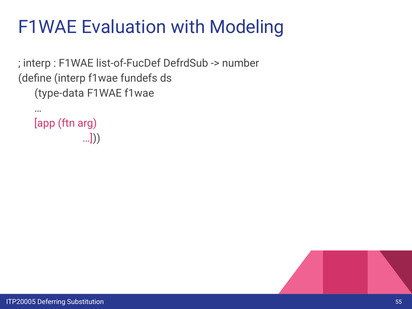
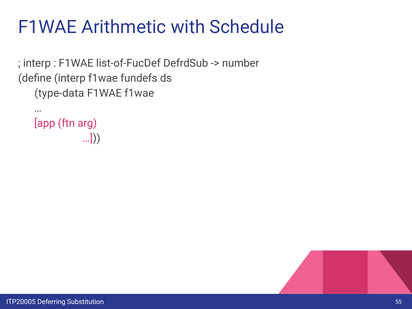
Evaluation: Evaluation -> Arithmetic (124, 27)
Modeling: Modeling -> Schedule (247, 27)
